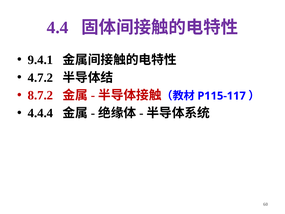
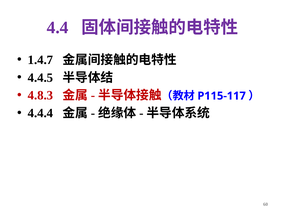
9.4.1: 9.4.1 -> 1.4.7 (40, 60)
4.7.2: 4.7.2 -> 4.4.5 (40, 78)
8.7.2: 8.7.2 -> 4.8.3 (40, 95)
